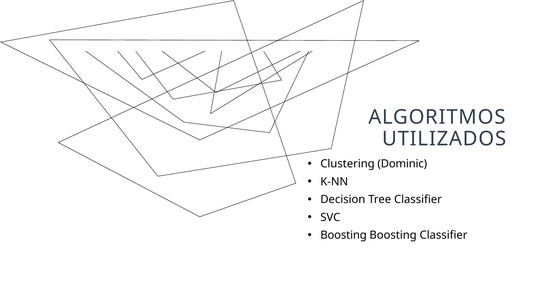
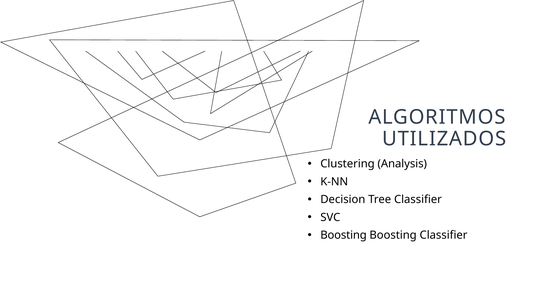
Dominic: Dominic -> Analysis (402, 164)
